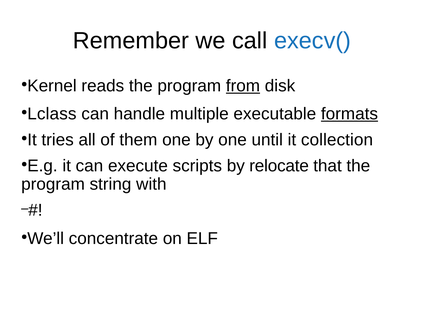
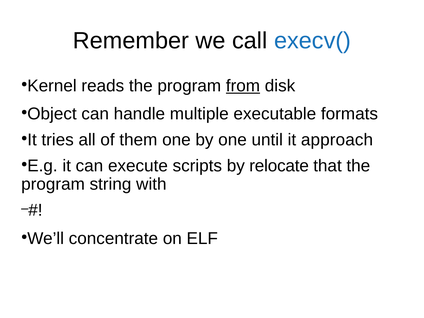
Lclass: Lclass -> Object (52, 114)
formats underline: present -> none (349, 114)
collection: collection -> approach (337, 140)
